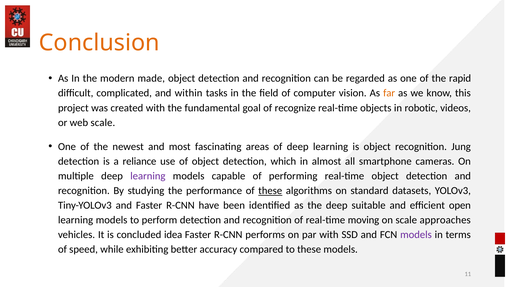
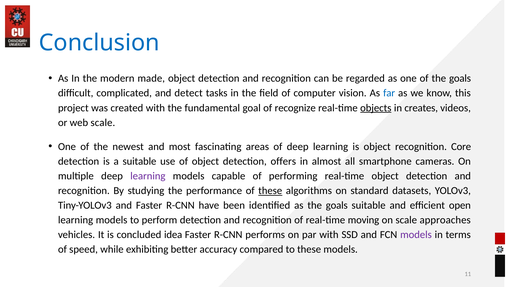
Conclusion colour: orange -> blue (99, 43)
of the rapid: rapid -> goals (460, 78)
within: within -> detect (189, 93)
far colour: orange -> blue (389, 93)
objects underline: none -> present (376, 108)
robotic: robotic -> creates (421, 108)
Jung: Jung -> Core (461, 147)
a reliance: reliance -> suitable (139, 161)
which: which -> offers (283, 161)
as the deep: deep -> goals (337, 205)
